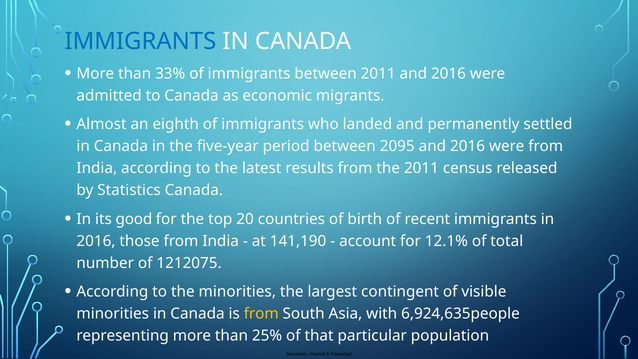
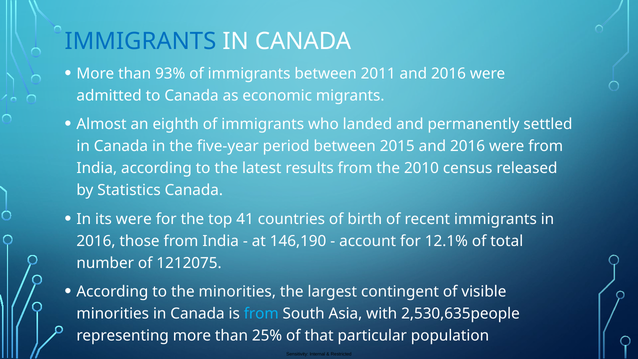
33%: 33% -> 93% (170, 74)
2095: 2095 -> 2015 (397, 146)
the 2011: 2011 -> 2010 (421, 168)
its good: good -> were (134, 219)
20: 20 -> 41 (245, 219)
141,190: 141,190 -> 146,190 (298, 241)
from colour: yellow -> light blue (261, 313)
6,924,635people: 6,924,635people -> 2,530,635people (460, 313)
